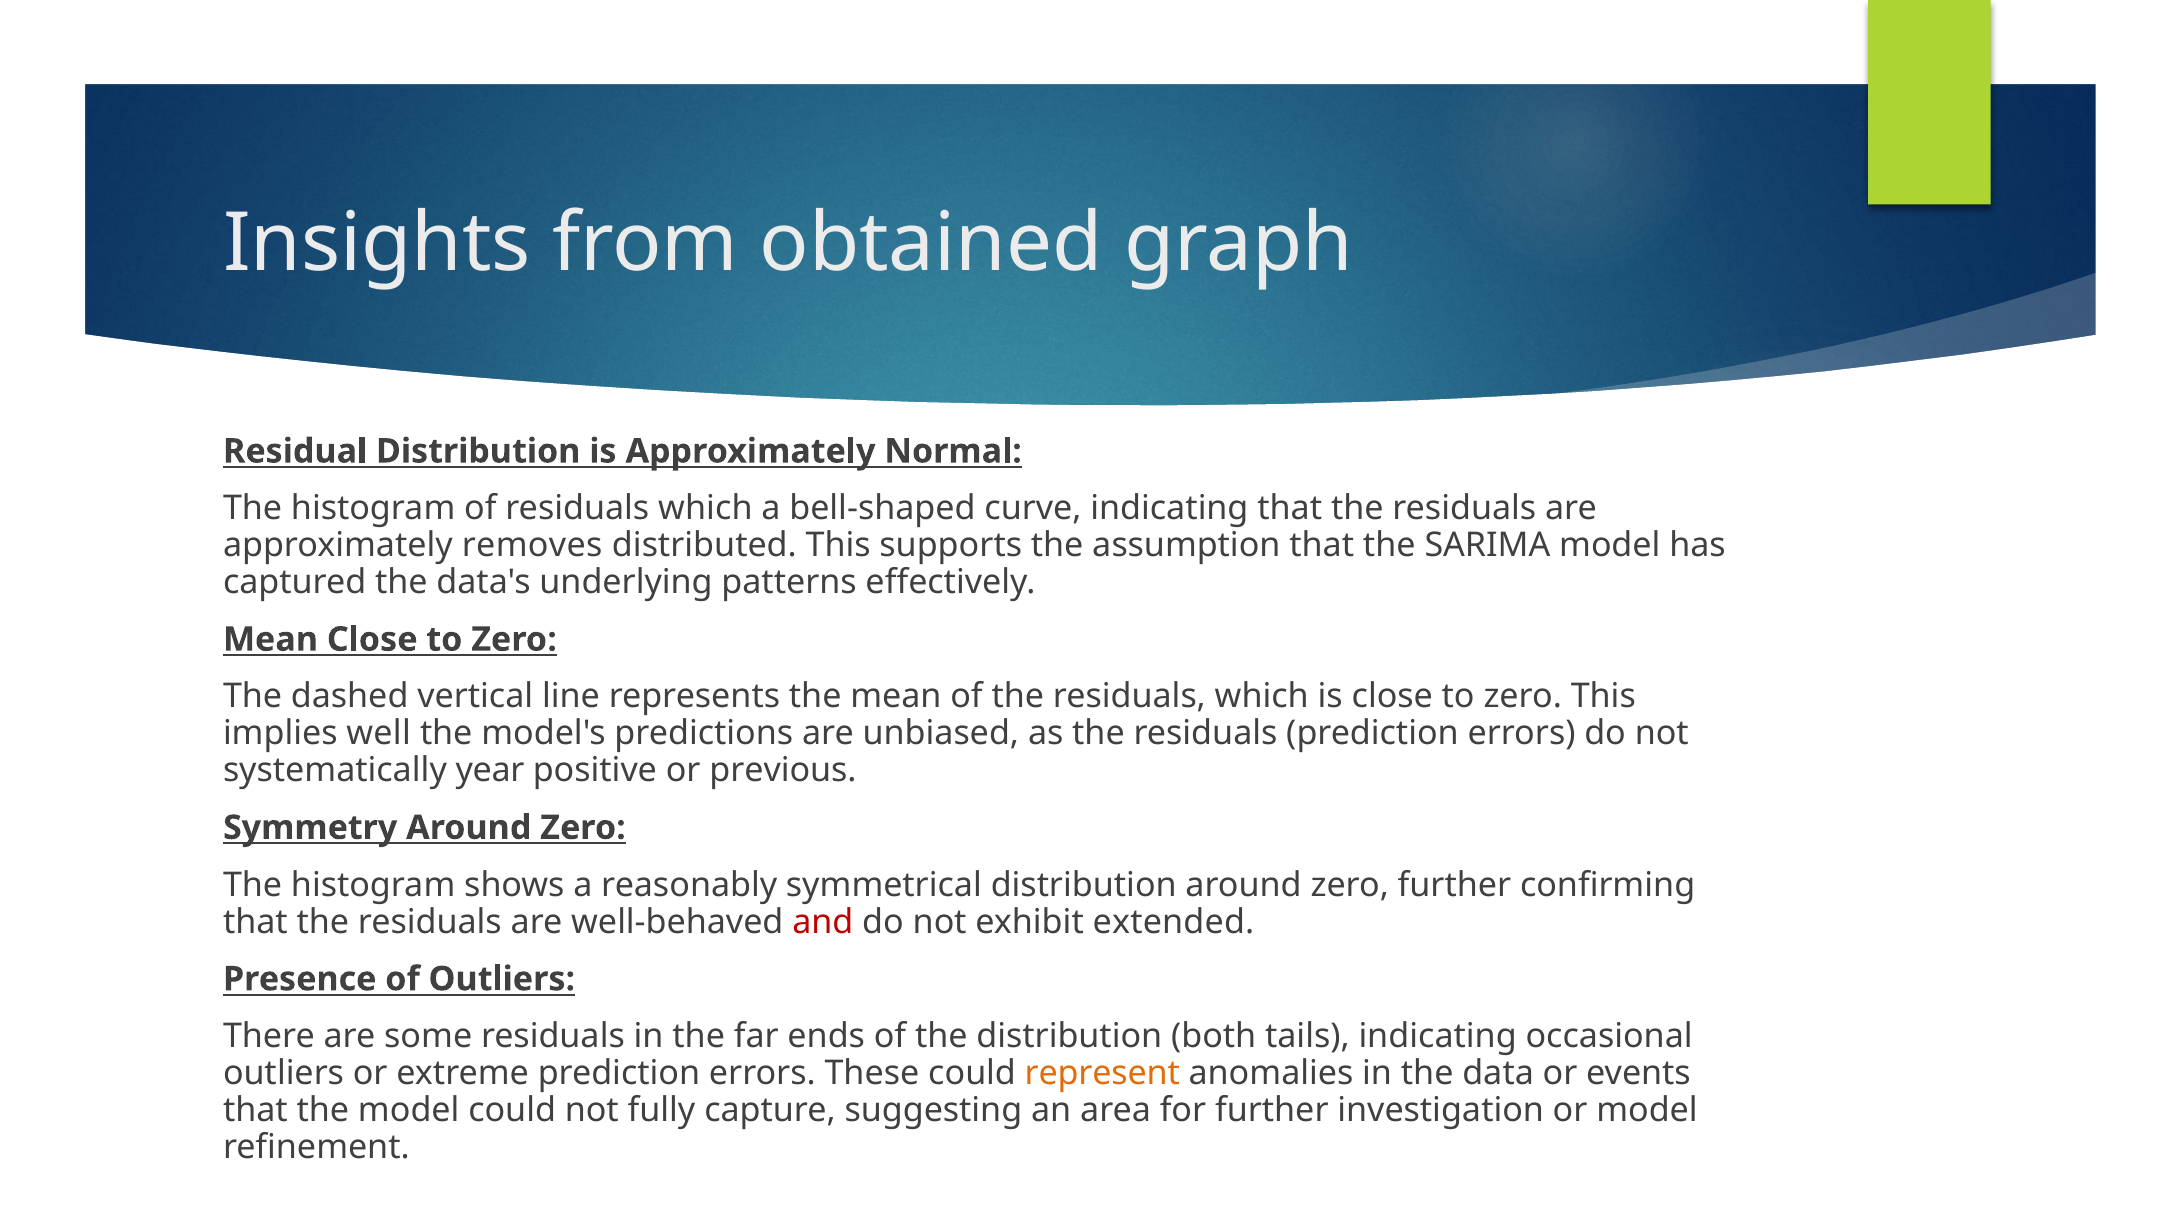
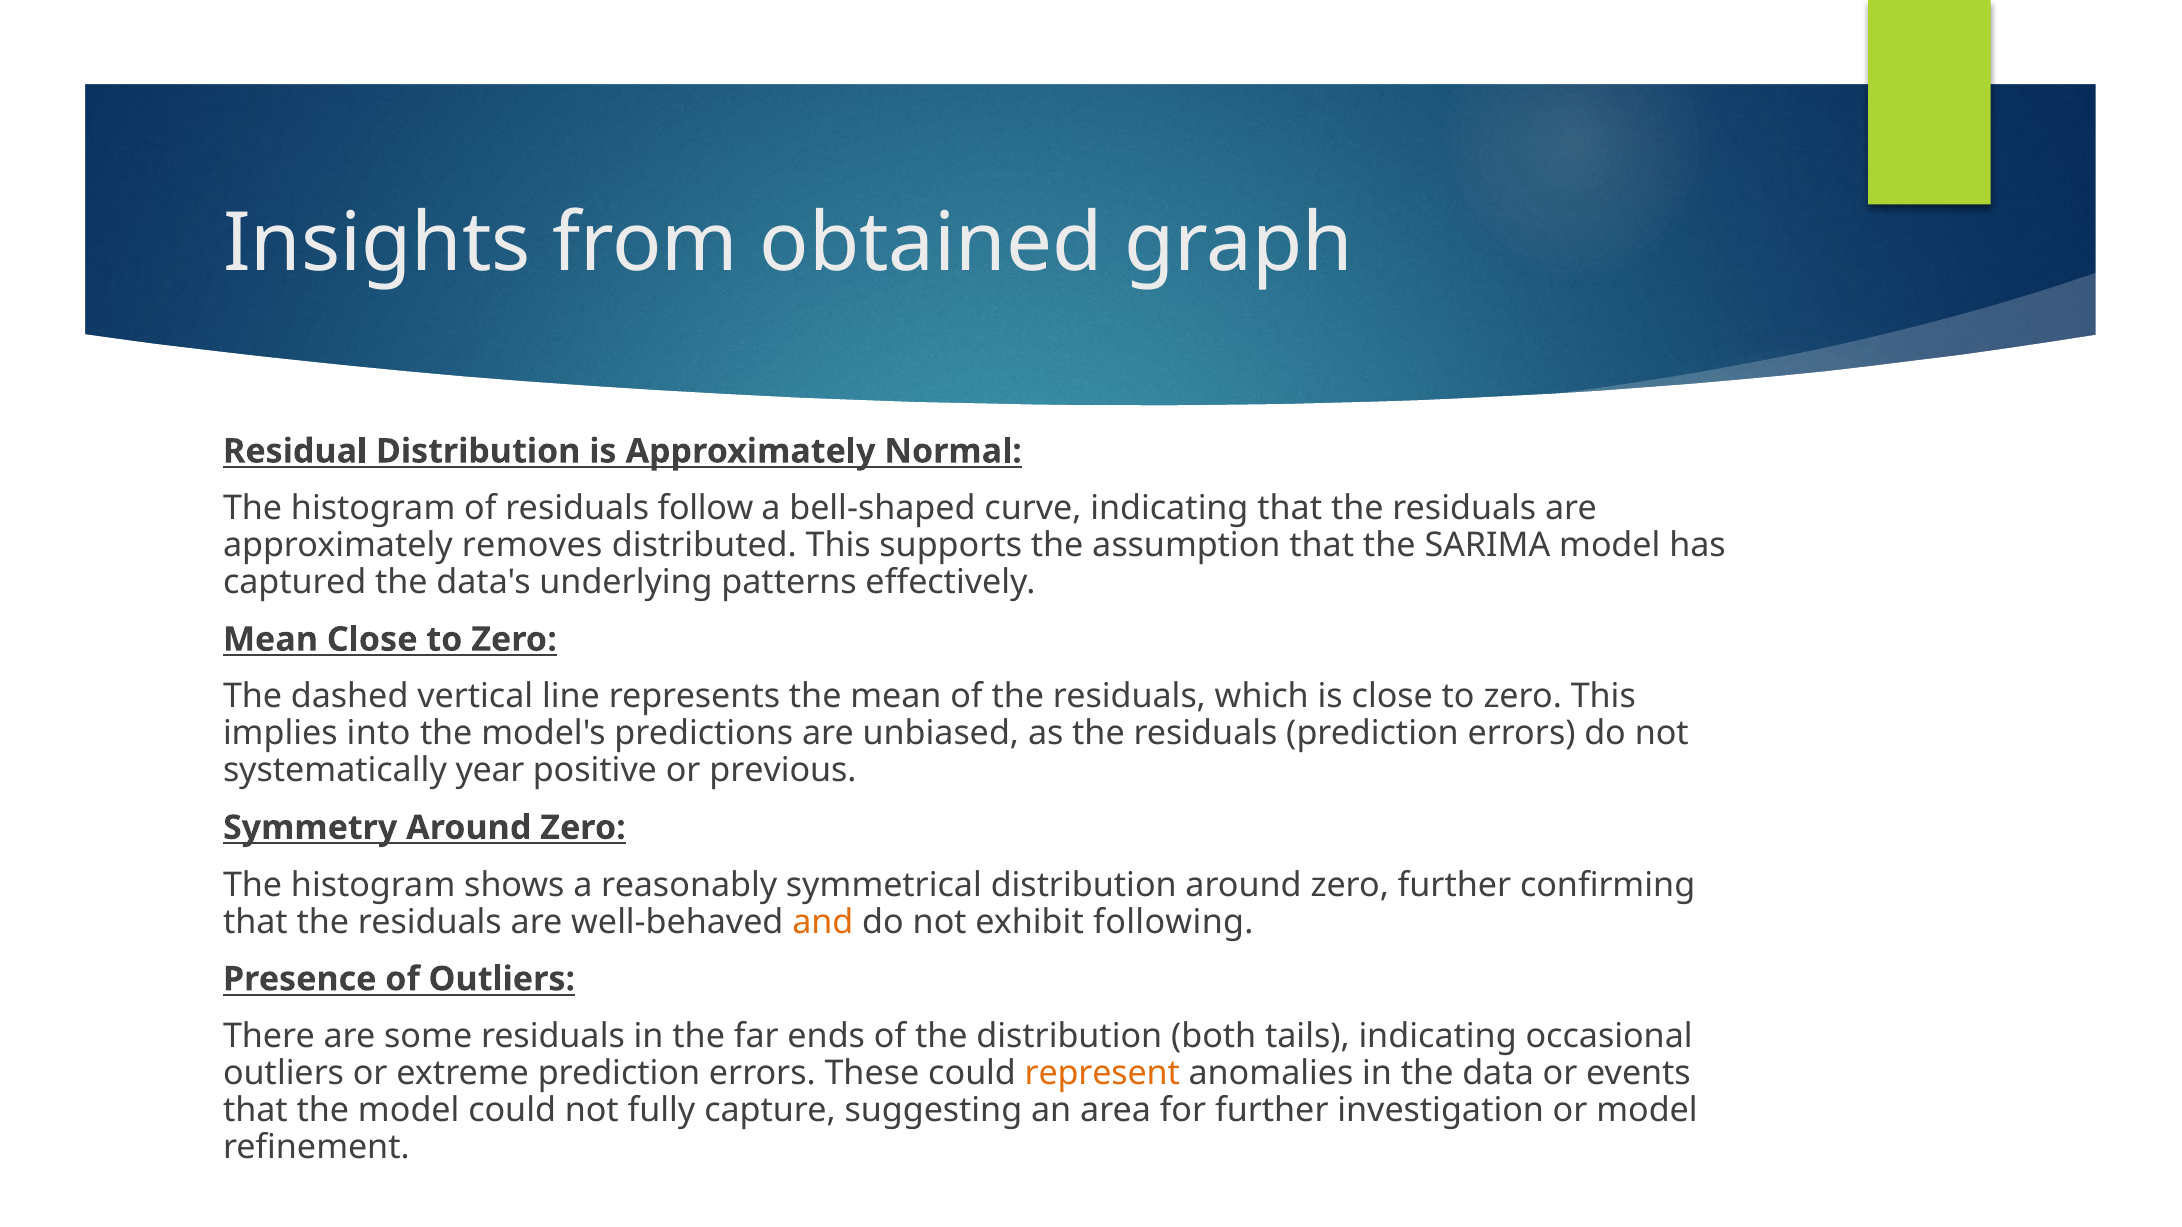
of residuals which: which -> follow (706, 509)
well: well -> into (379, 734)
and colour: red -> orange (823, 922)
extended: extended -> following (1173, 922)
